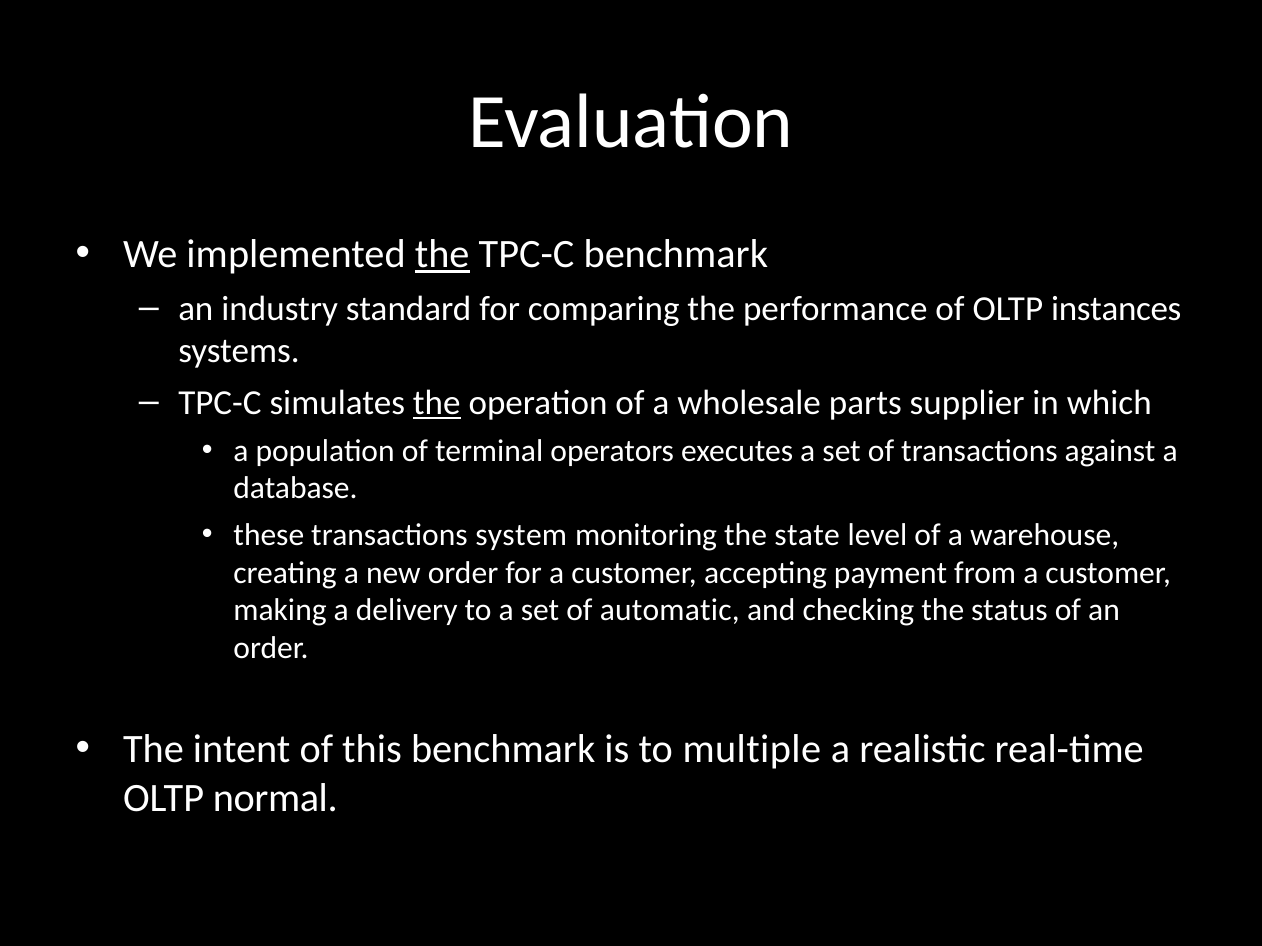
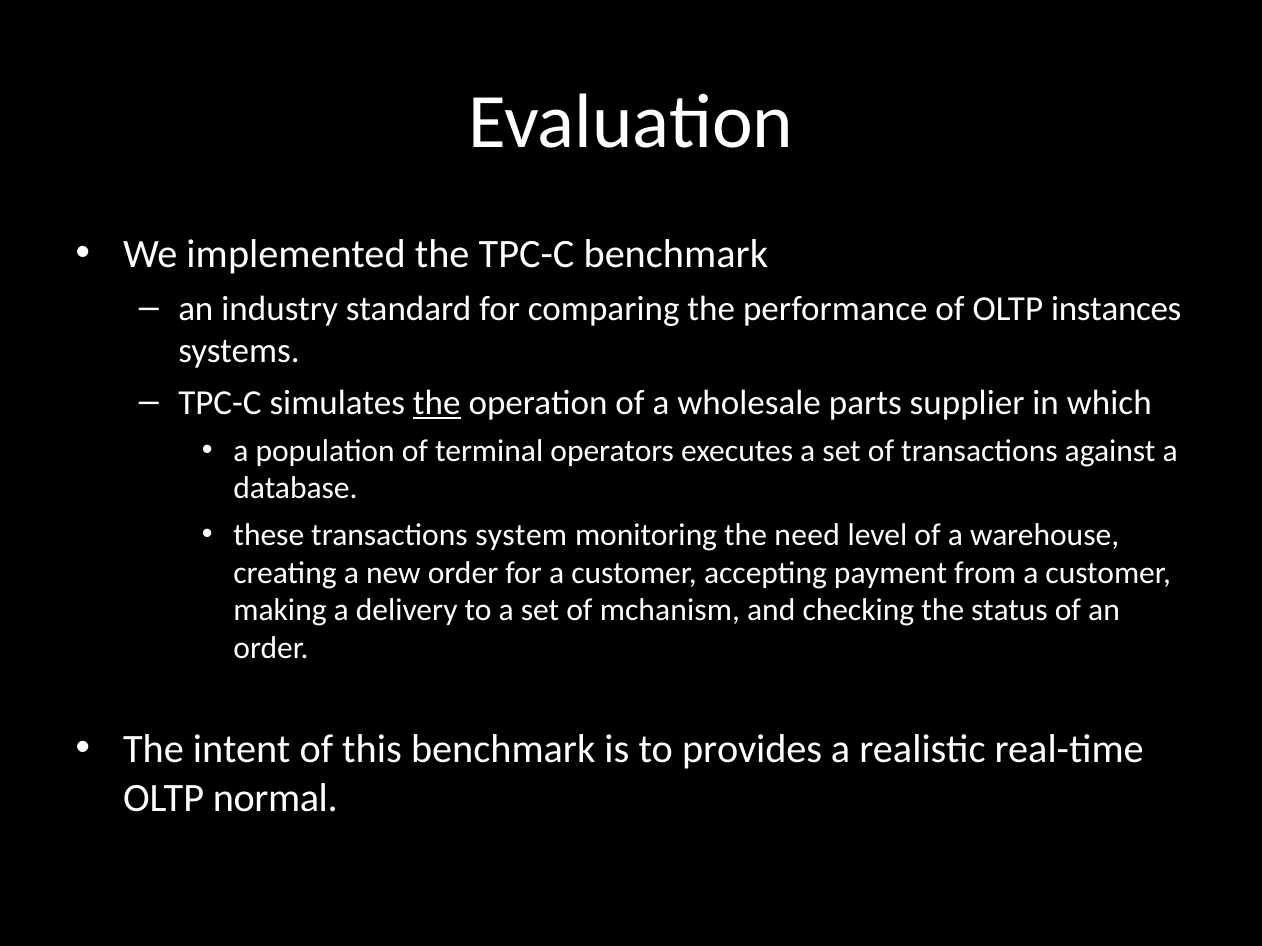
the underline: present -> none (442, 254)
state: state -> need (807, 535)
automatic: automatic -> mchanism (670, 611)
multiple: multiple -> provides (752, 750)
